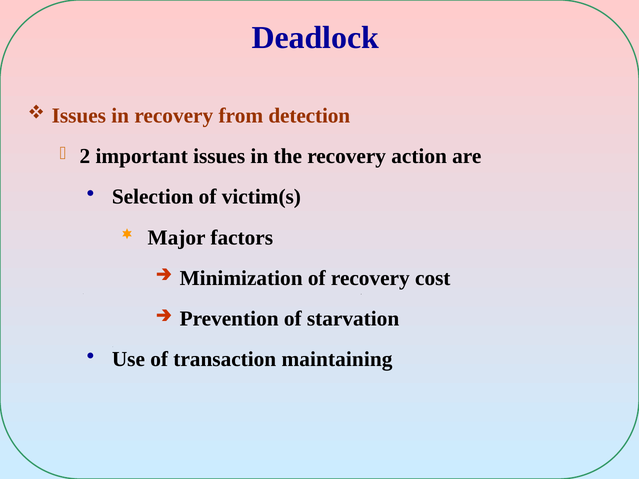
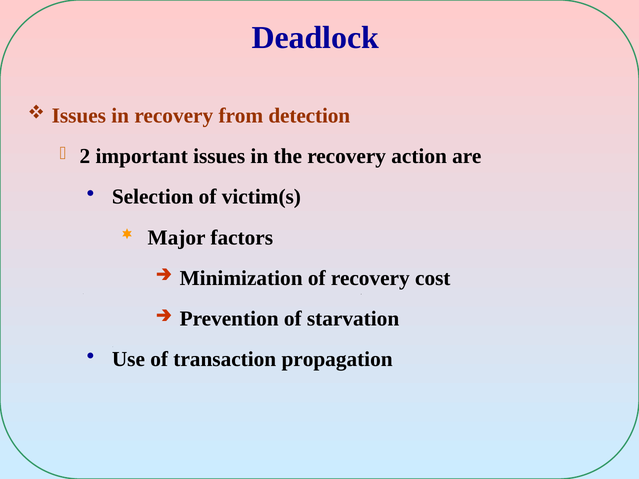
maintaining: maintaining -> propagation (337, 360)
